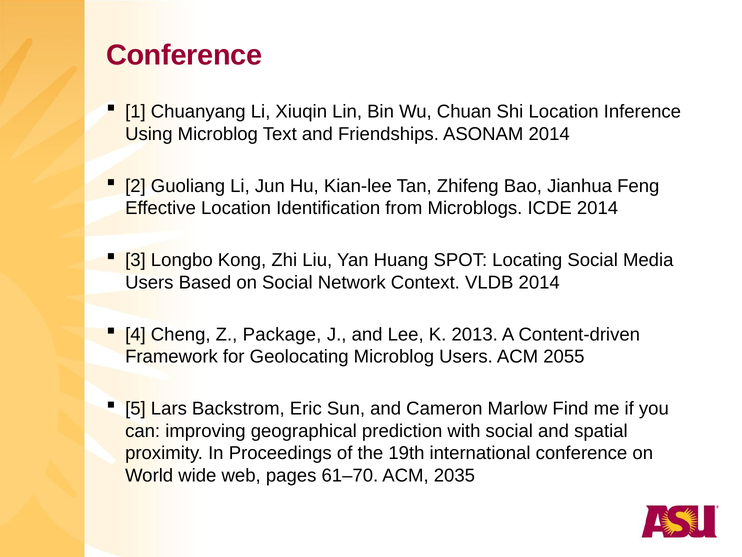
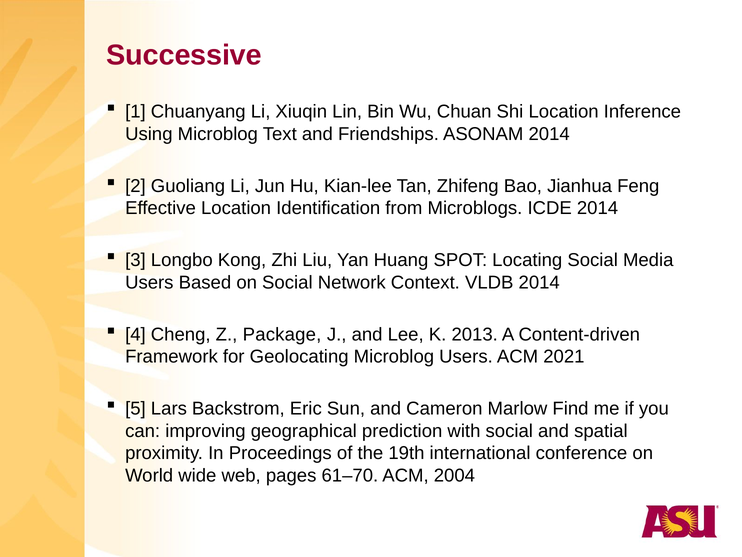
Conference: Conference -> Successive (184, 55)
2055: 2055 -> 2021 (564, 356)
2035: 2035 -> 2004 (454, 475)
